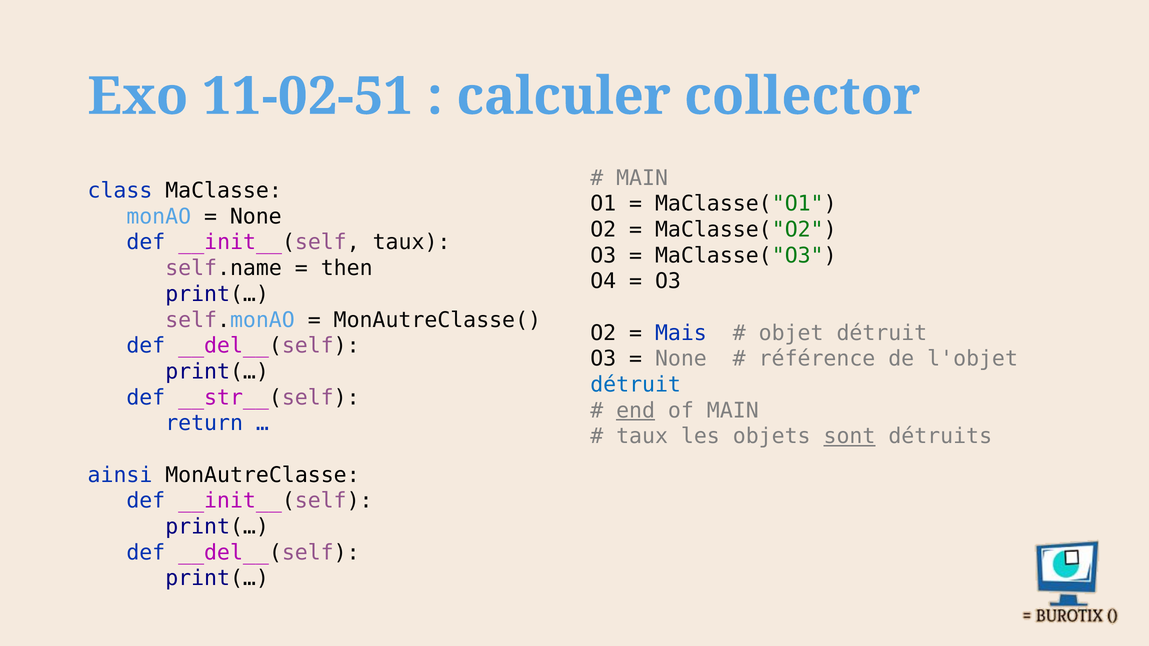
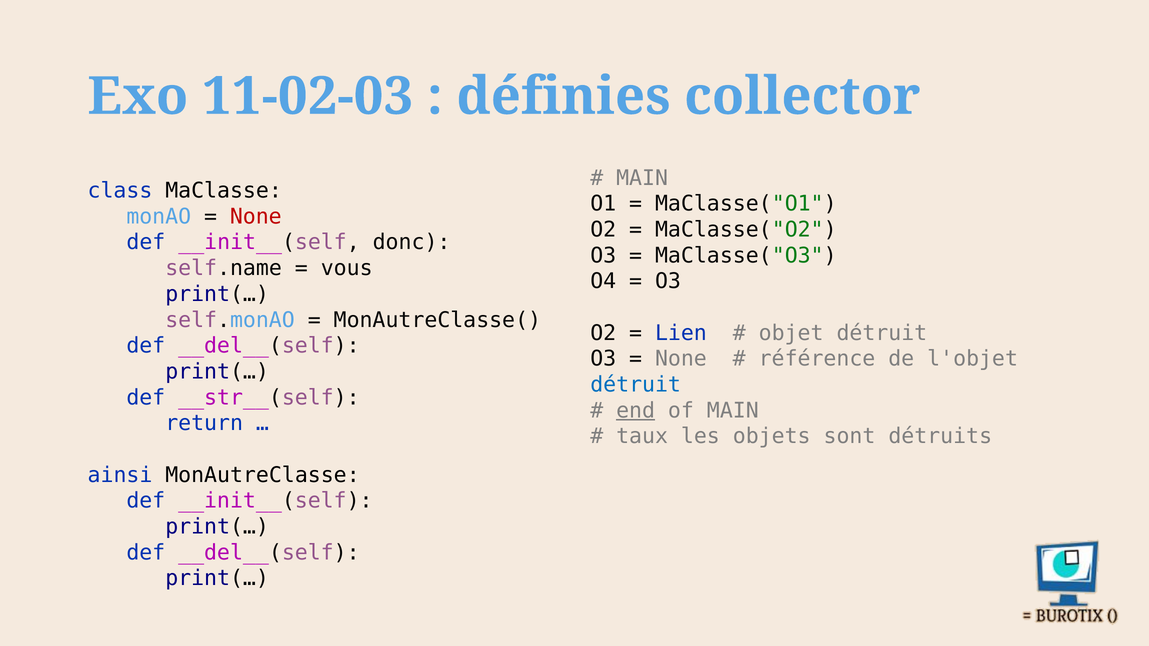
11-02-51: 11-02-51 -> 11-02-03 (308, 97)
calculer: calculer -> définies (564, 97)
None colour: black -> red (256, 217)
__init__(self taux: taux -> donc (412, 242)
then: then -> vous (347, 268)
Mais: Mais -> Lien (681, 333)
sont underline: present -> none (849, 437)
